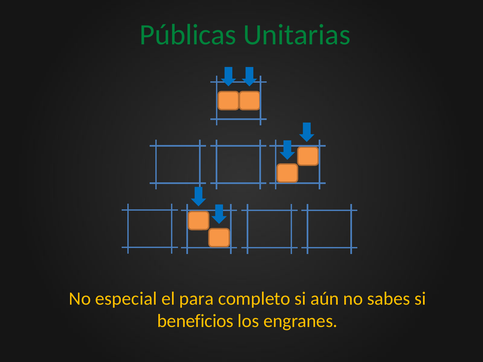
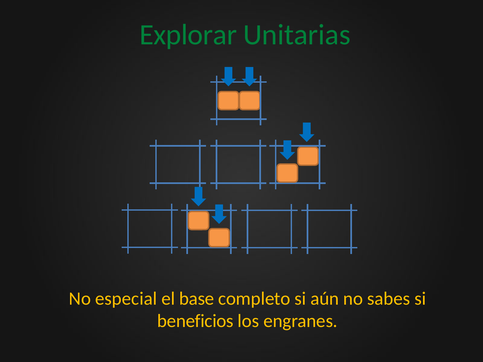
Públicas: Públicas -> Explorar (188, 35)
para: para -> base (197, 299)
